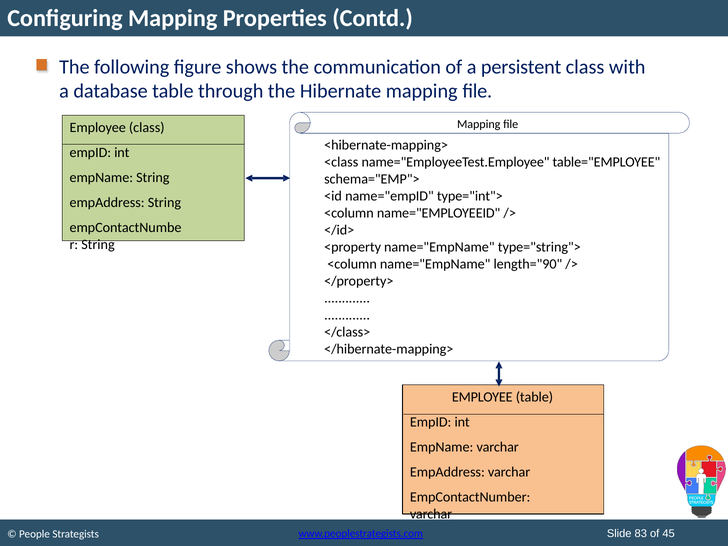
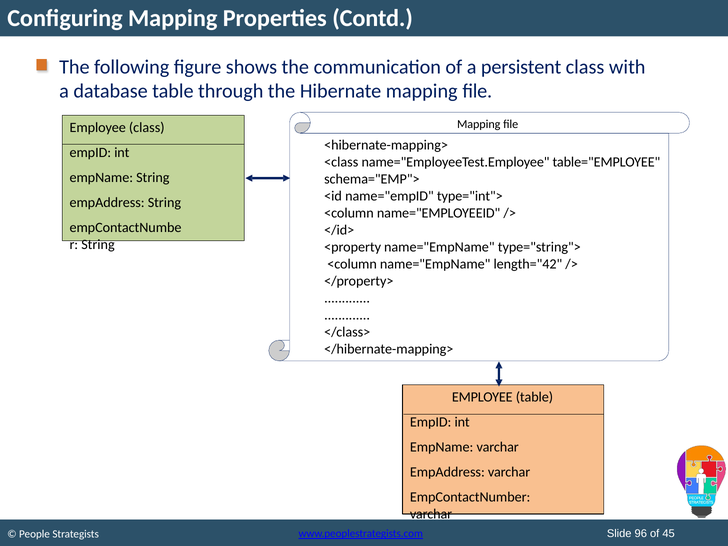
length="90: length="90 -> length="42 (528, 264)
83: 83 -> 96 (641, 534)
